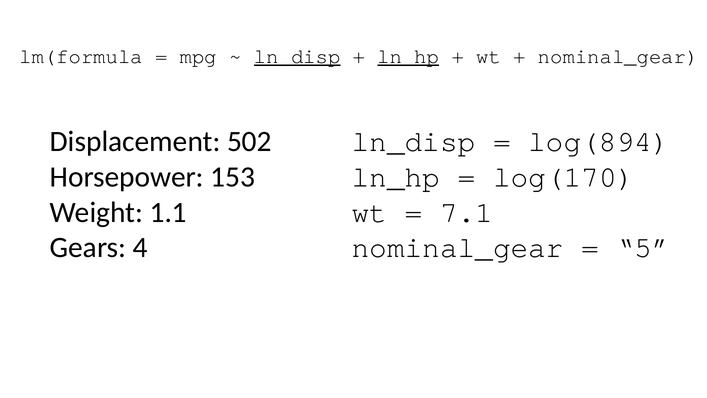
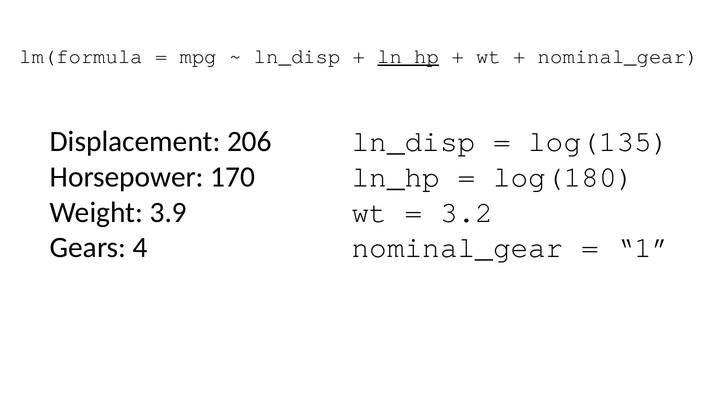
ln_disp underline: present -> none (297, 56)
log(894: log(894 -> log(135 (599, 141)
502: 502 -> 206 (249, 141)
log(170: log(170 -> log(180 (564, 177)
153: 153 -> 170 (233, 177)
7.1: 7.1 -> 3.2 (467, 212)
1.1: 1.1 -> 3.9 (168, 212)
5: 5 -> 1 (643, 247)
